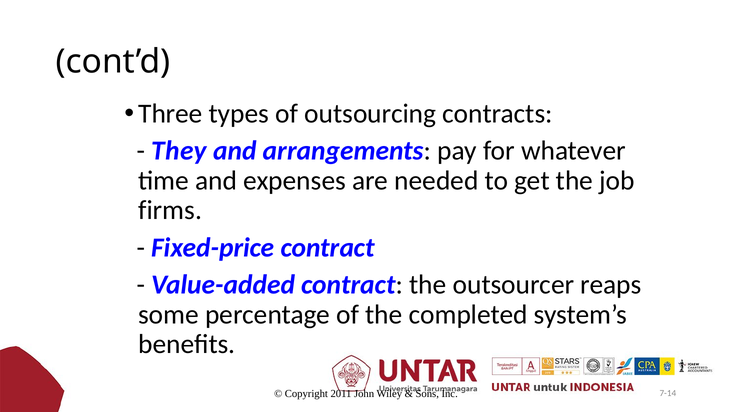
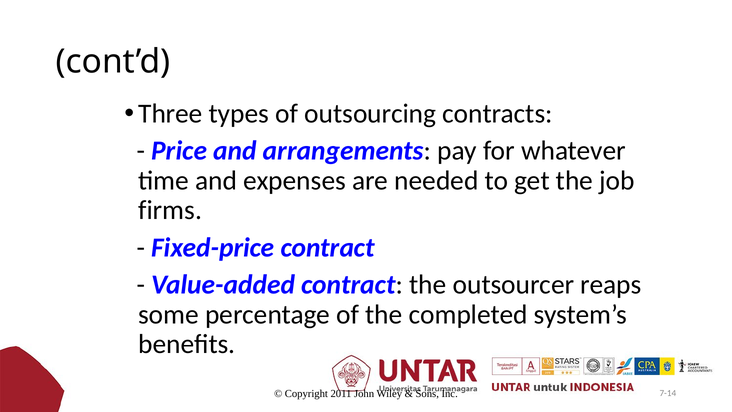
They: They -> Price (179, 151)
